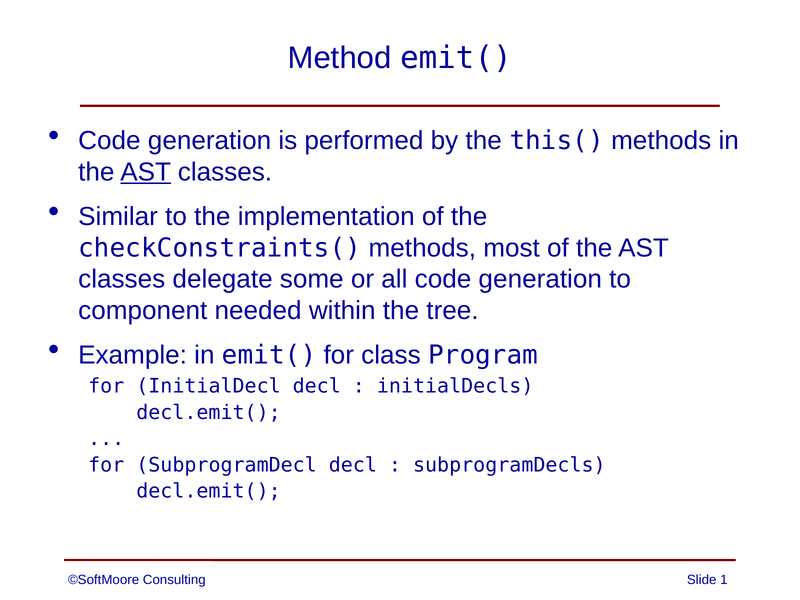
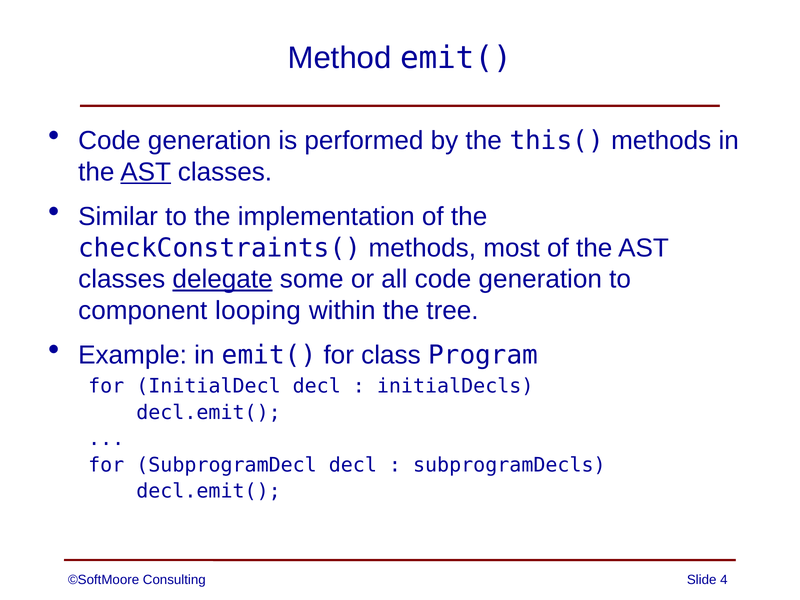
delegate underline: none -> present (223, 279)
needed: needed -> looping (258, 311)
1: 1 -> 4 (724, 580)
